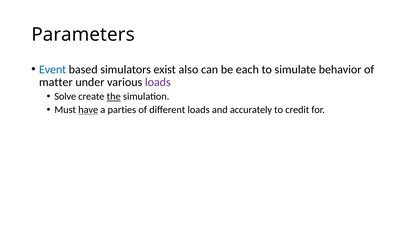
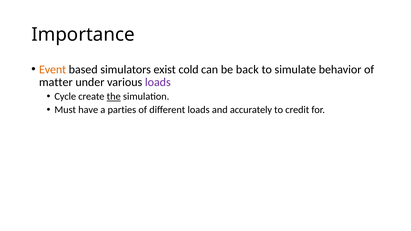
Parameters: Parameters -> Importance (83, 35)
Event colour: blue -> orange (53, 69)
also: also -> cold (189, 69)
each: each -> back (247, 69)
Solve: Solve -> Cycle (65, 97)
have underline: present -> none (88, 110)
